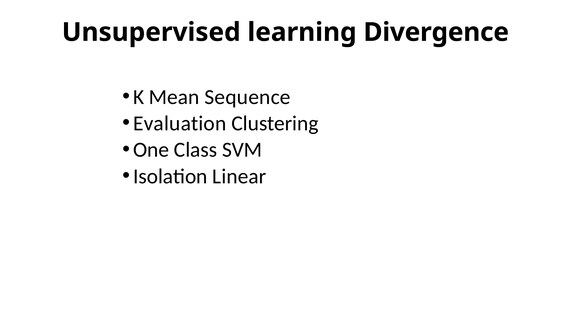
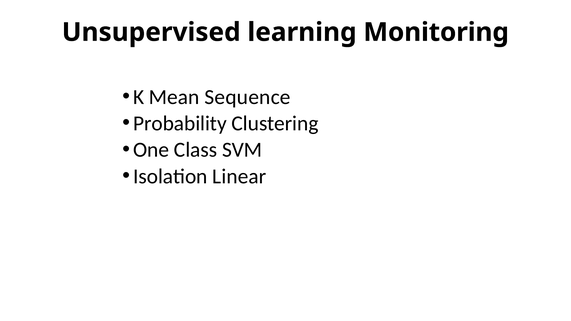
Divergence: Divergence -> Monitoring (436, 32)
Evaluation: Evaluation -> Probability (180, 124)
